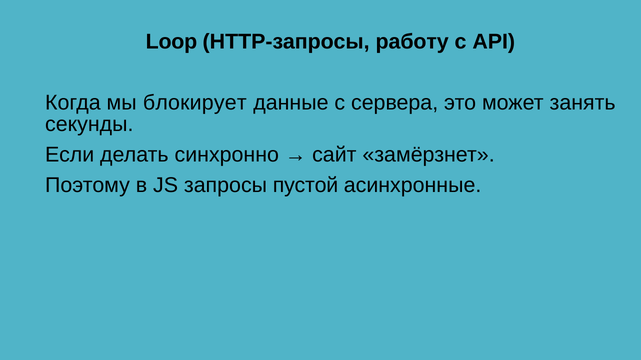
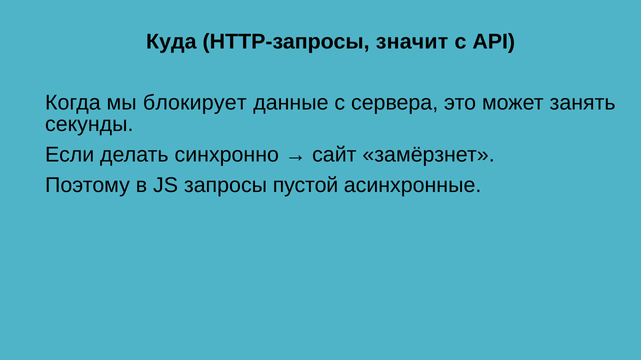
Loop: Loop -> Куда (171, 42)
работу: работу -> значит (412, 42)
